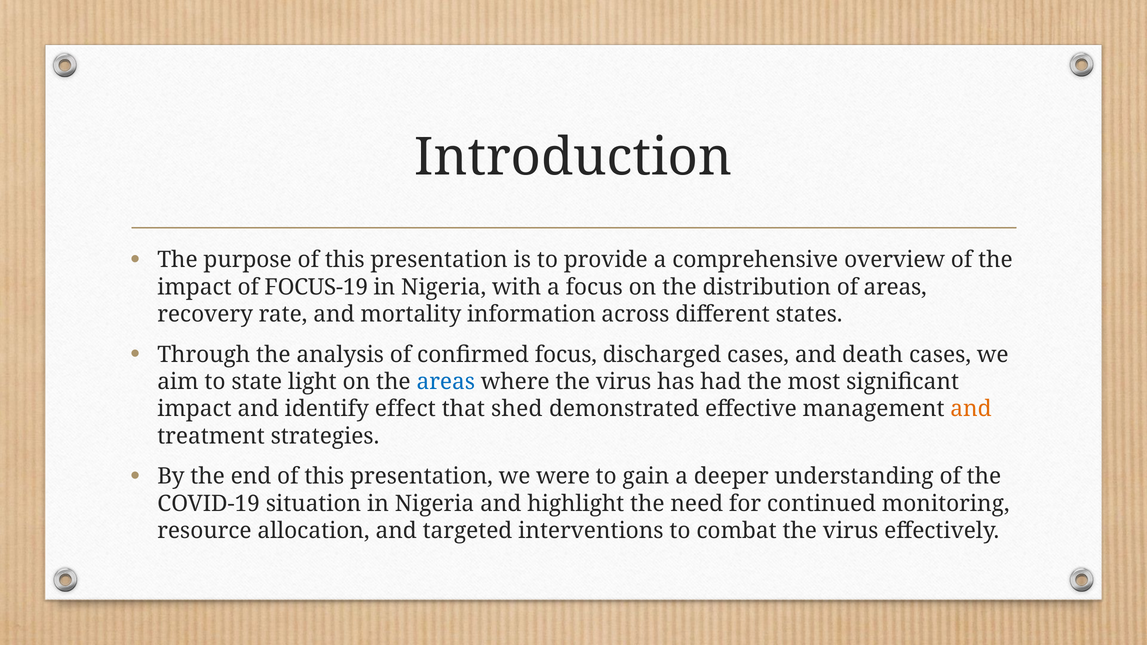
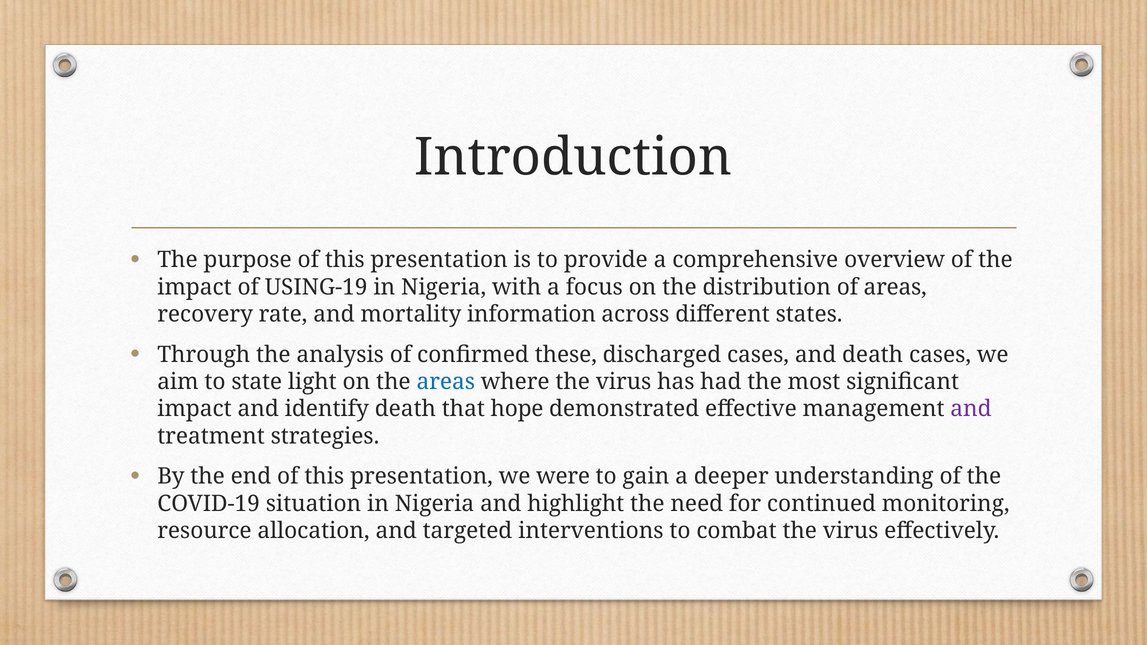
FOCUS-19: FOCUS-19 -> USING-19 (316, 287)
confirmed focus: focus -> these (566, 355)
identify effect: effect -> death (405, 409)
shed: shed -> hope (517, 409)
and colour: orange -> purple (971, 409)
